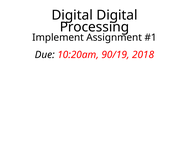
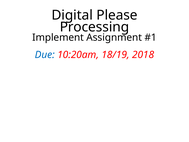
Digital Digital: Digital -> Please (117, 15)
Due colour: black -> blue (45, 55)
90/19: 90/19 -> 18/19 (116, 55)
